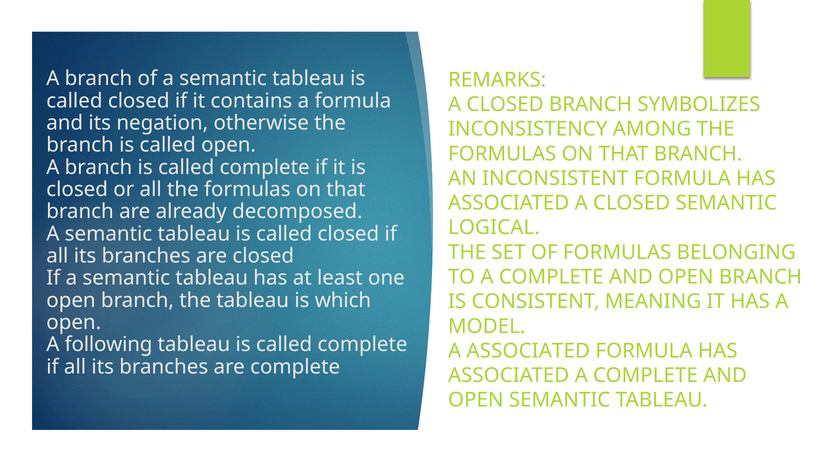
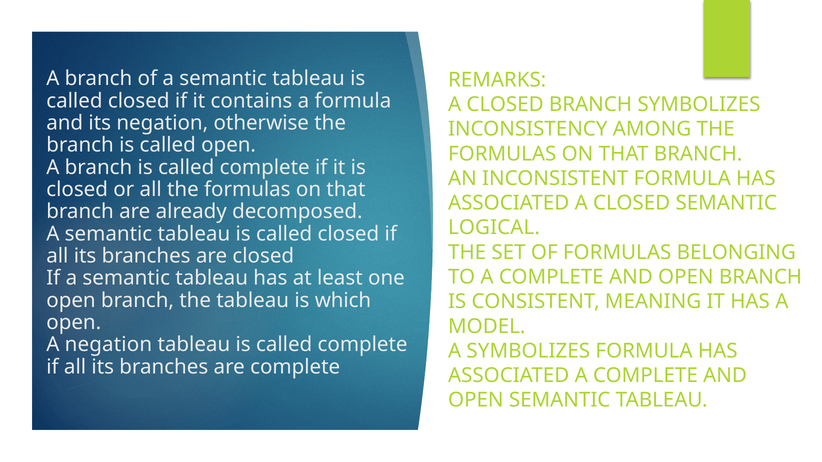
A following: following -> negation (108, 345)
A ASSOCIATED: ASSOCIATED -> SYMBOLIZES (528, 351)
